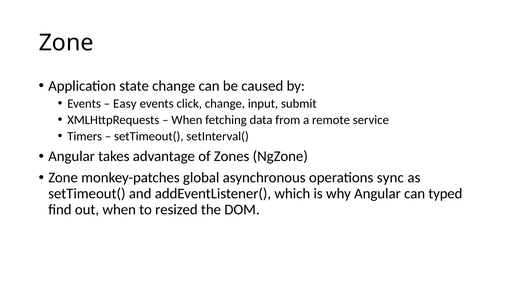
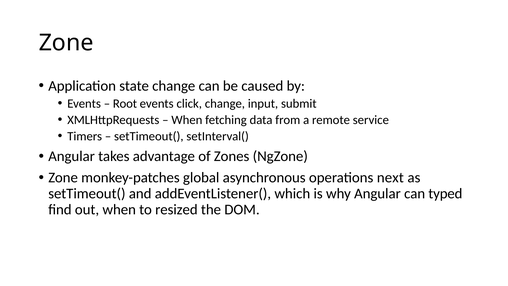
Easy: Easy -> Root (125, 103)
sync: sync -> next (390, 178)
